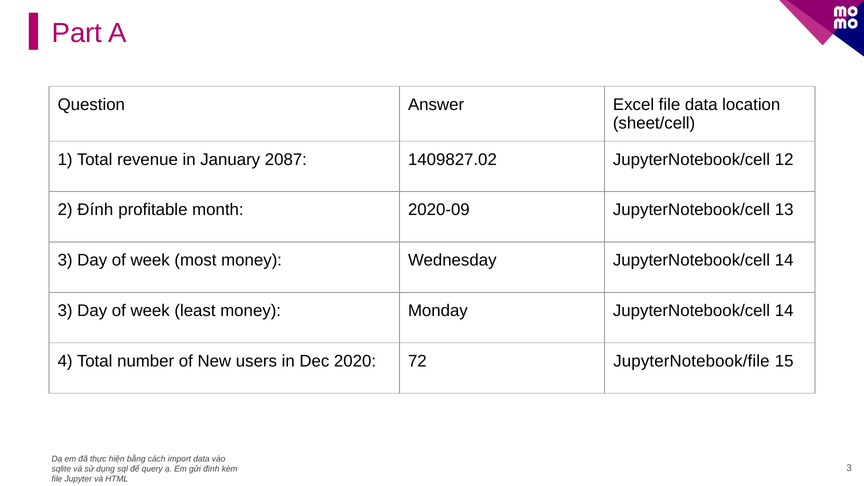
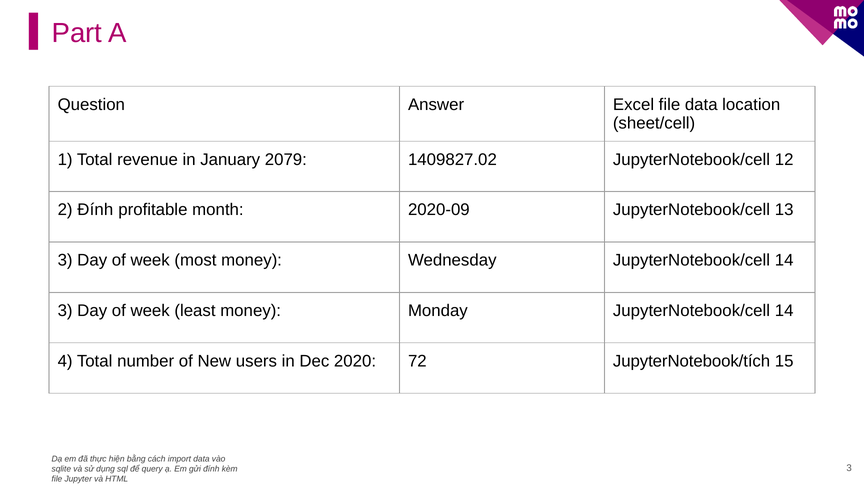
2087: 2087 -> 2079 (286, 159)
JupyterNotebook/file: JupyterNotebook/file -> JupyterNotebook/tích (692, 361)
